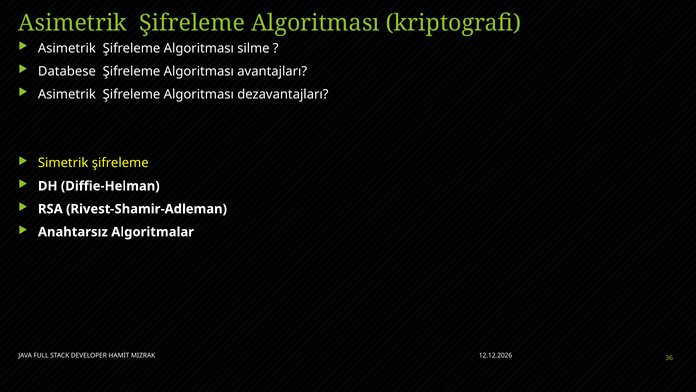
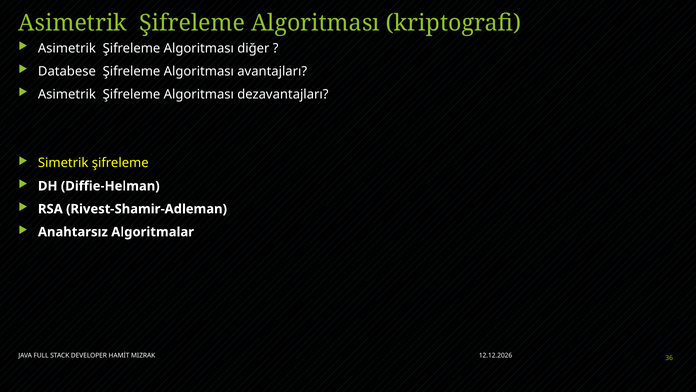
silme: silme -> diğer (253, 48)
